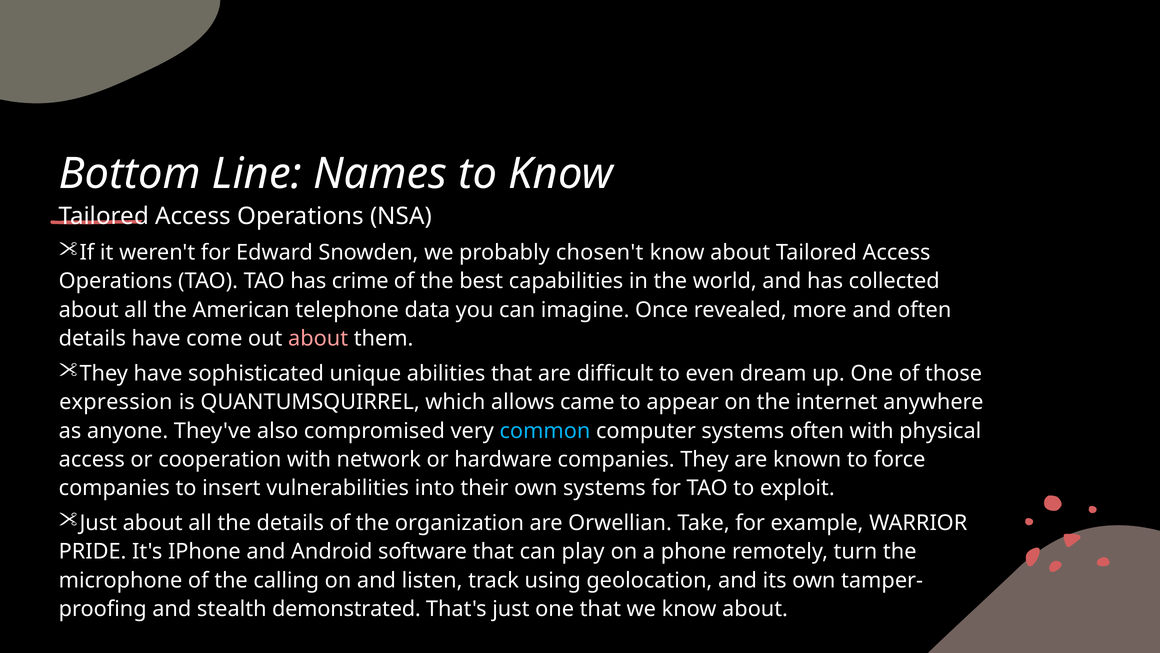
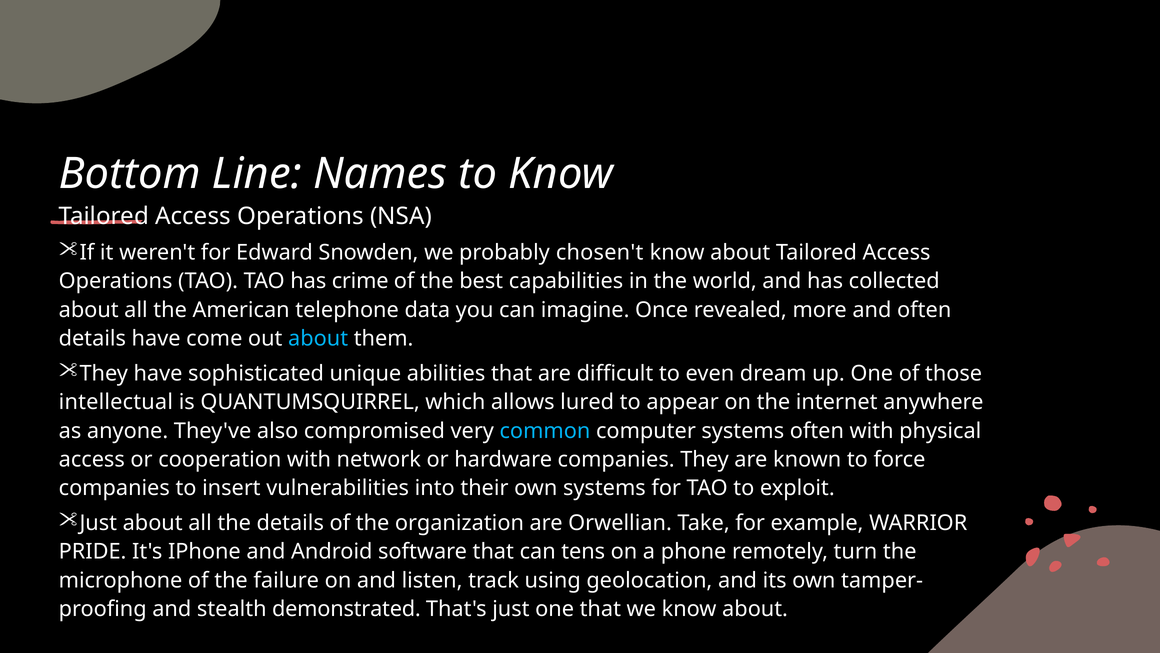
about colour: pink -> light blue (318, 338)
expression: expression -> intellectual (116, 402)
came: came -> lured (587, 402)
play: play -> tens (583, 551)
calling: calling -> failure (286, 580)
